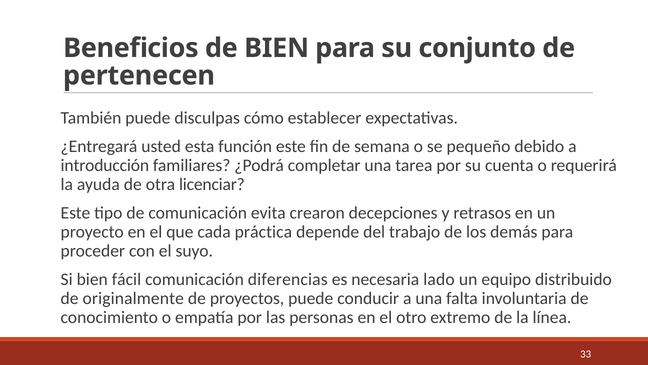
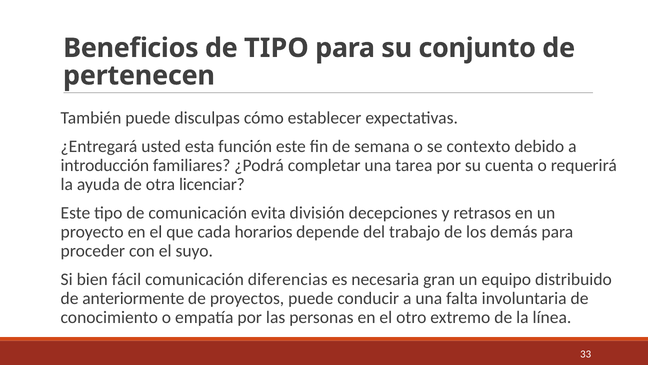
de BIEN: BIEN -> TIPO (276, 48)
pequeño: pequeño -> contexto (478, 146)
crearon: crearon -> división (317, 213)
práctica: práctica -> horarios (264, 232)
lado: lado -> gran (439, 279)
originalmente: originalmente -> anteriormente (133, 298)
